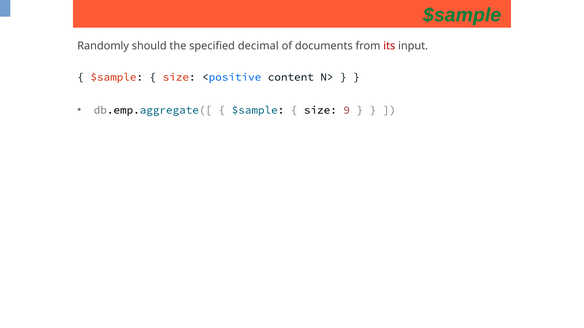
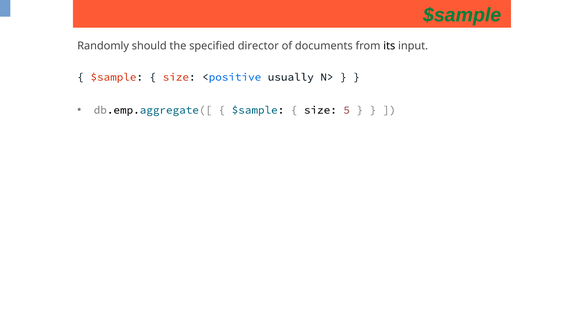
decimal: decimal -> director (258, 46)
its colour: red -> black (389, 46)
content: content -> usually (291, 77)
9: 9 -> 5 (347, 110)
